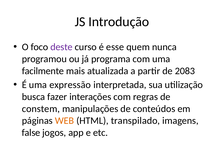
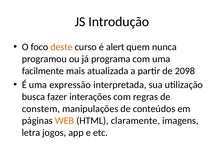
deste colour: purple -> orange (61, 47)
esse: esse -> alert (115, 47)
2083: 2083 -> 2098 (185, 71)
transpilado: transpilado -> claramente (135, 121)
false: false -> letra (31, 133)
